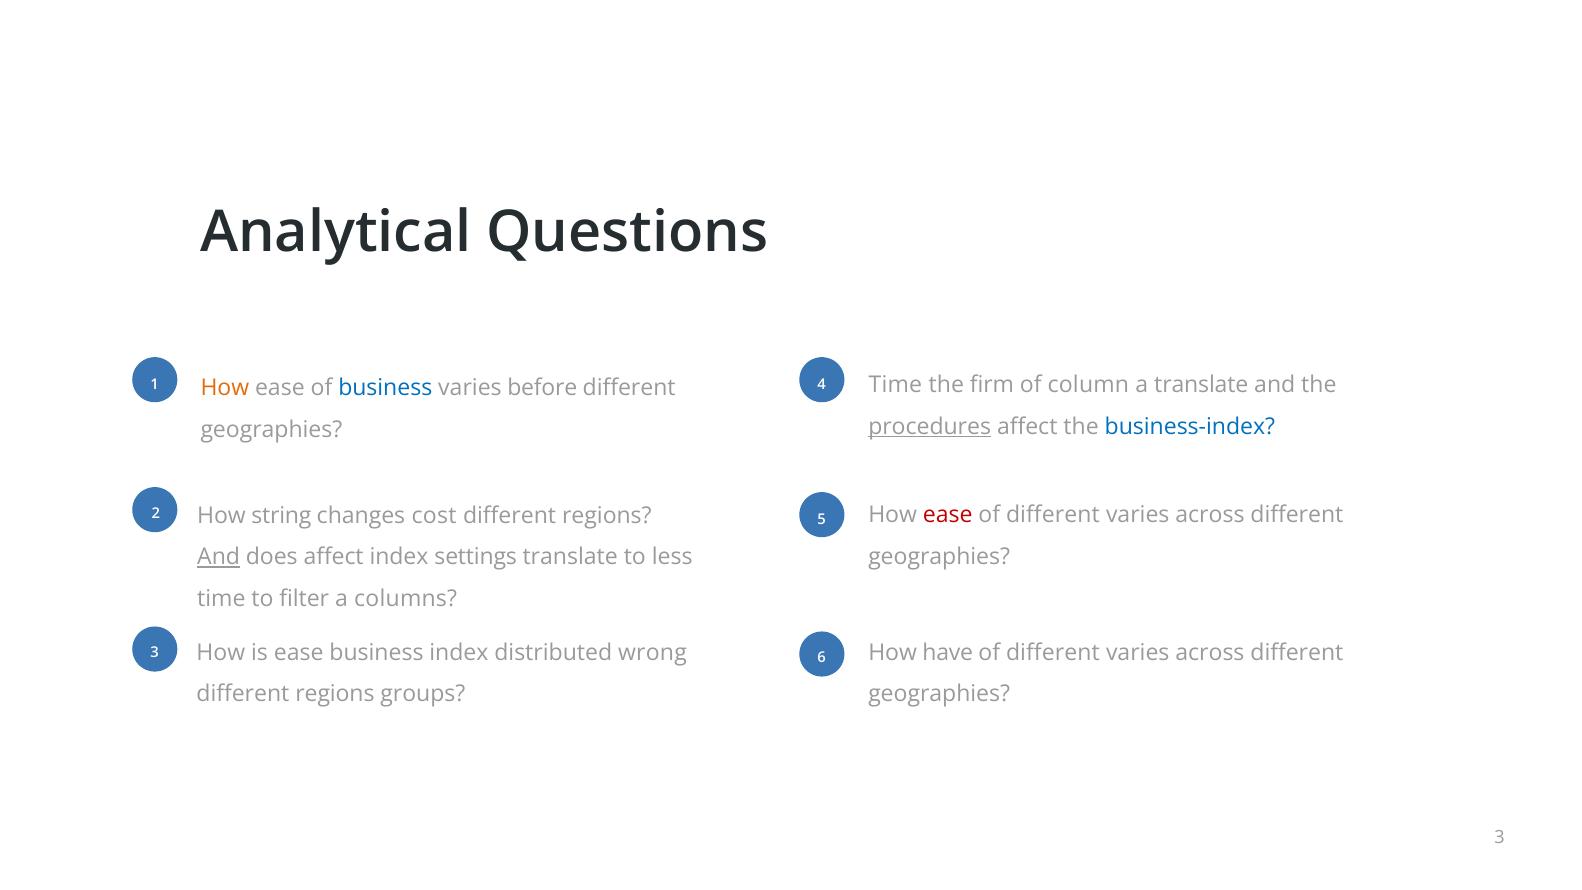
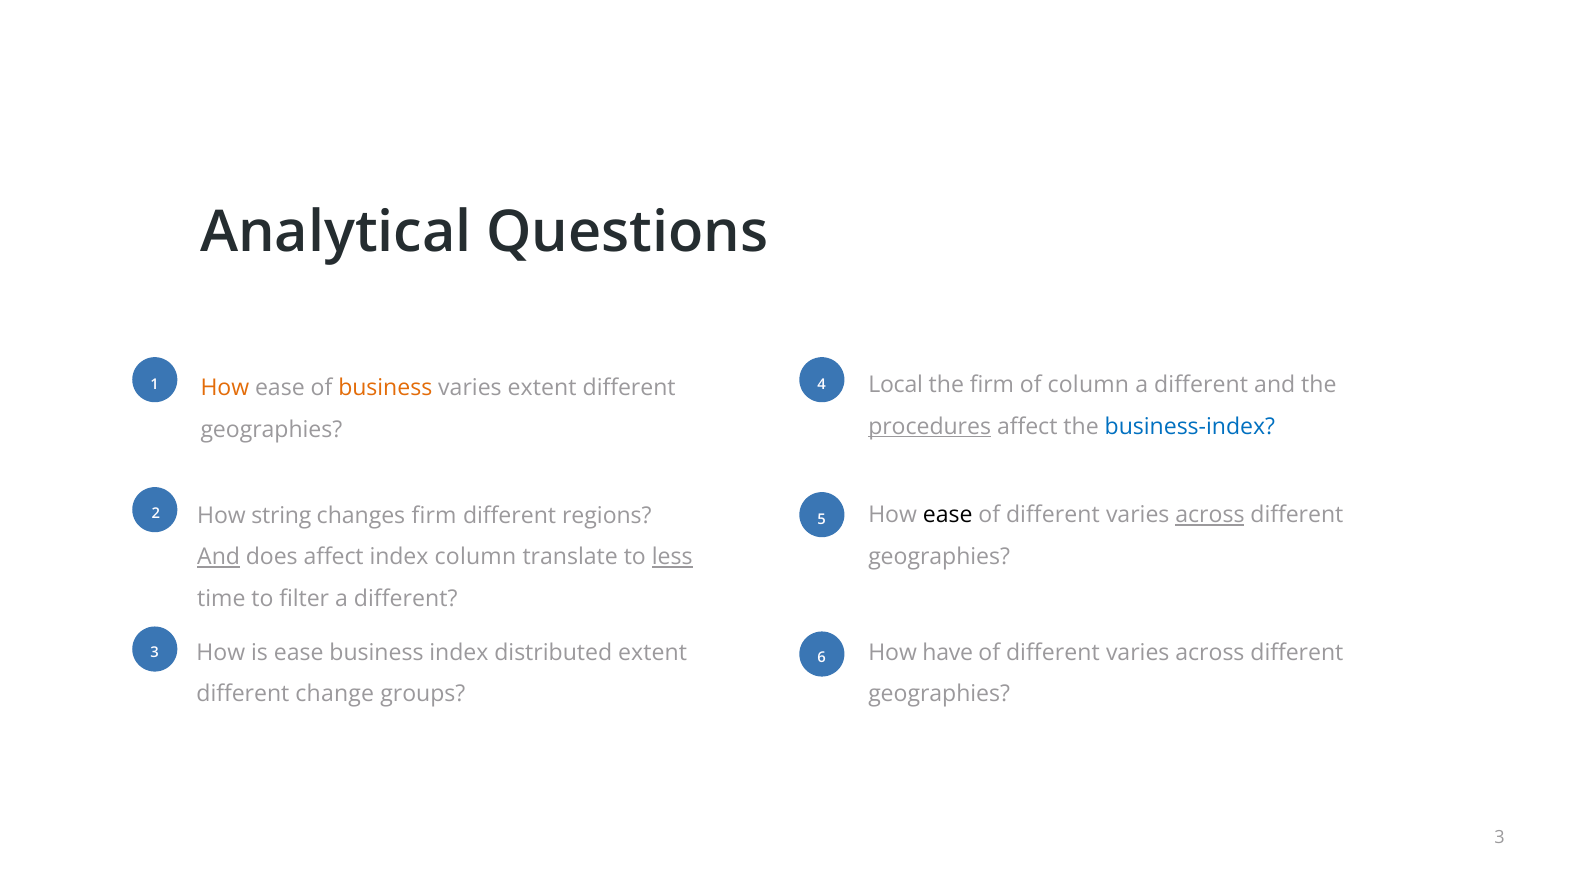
Time: Time -> Local (896, 385)
translate: translate -> different (1201, 385)
business colour: blue -> orange (385, 388)
varies before: before -> extent (542, 388)
ease colour: red -> black (948, 515)
across underline: none -> present (1210, 515)
changes cost: cost -> firm (434, 516)
index settings: settings -> column (475, 557)
less underline: none -> present (672, 557)
columns: columns -> different (406, 599)
distributed wrong: wrong -> extent (653, 652)
regions: regions -> change (335, 694)
